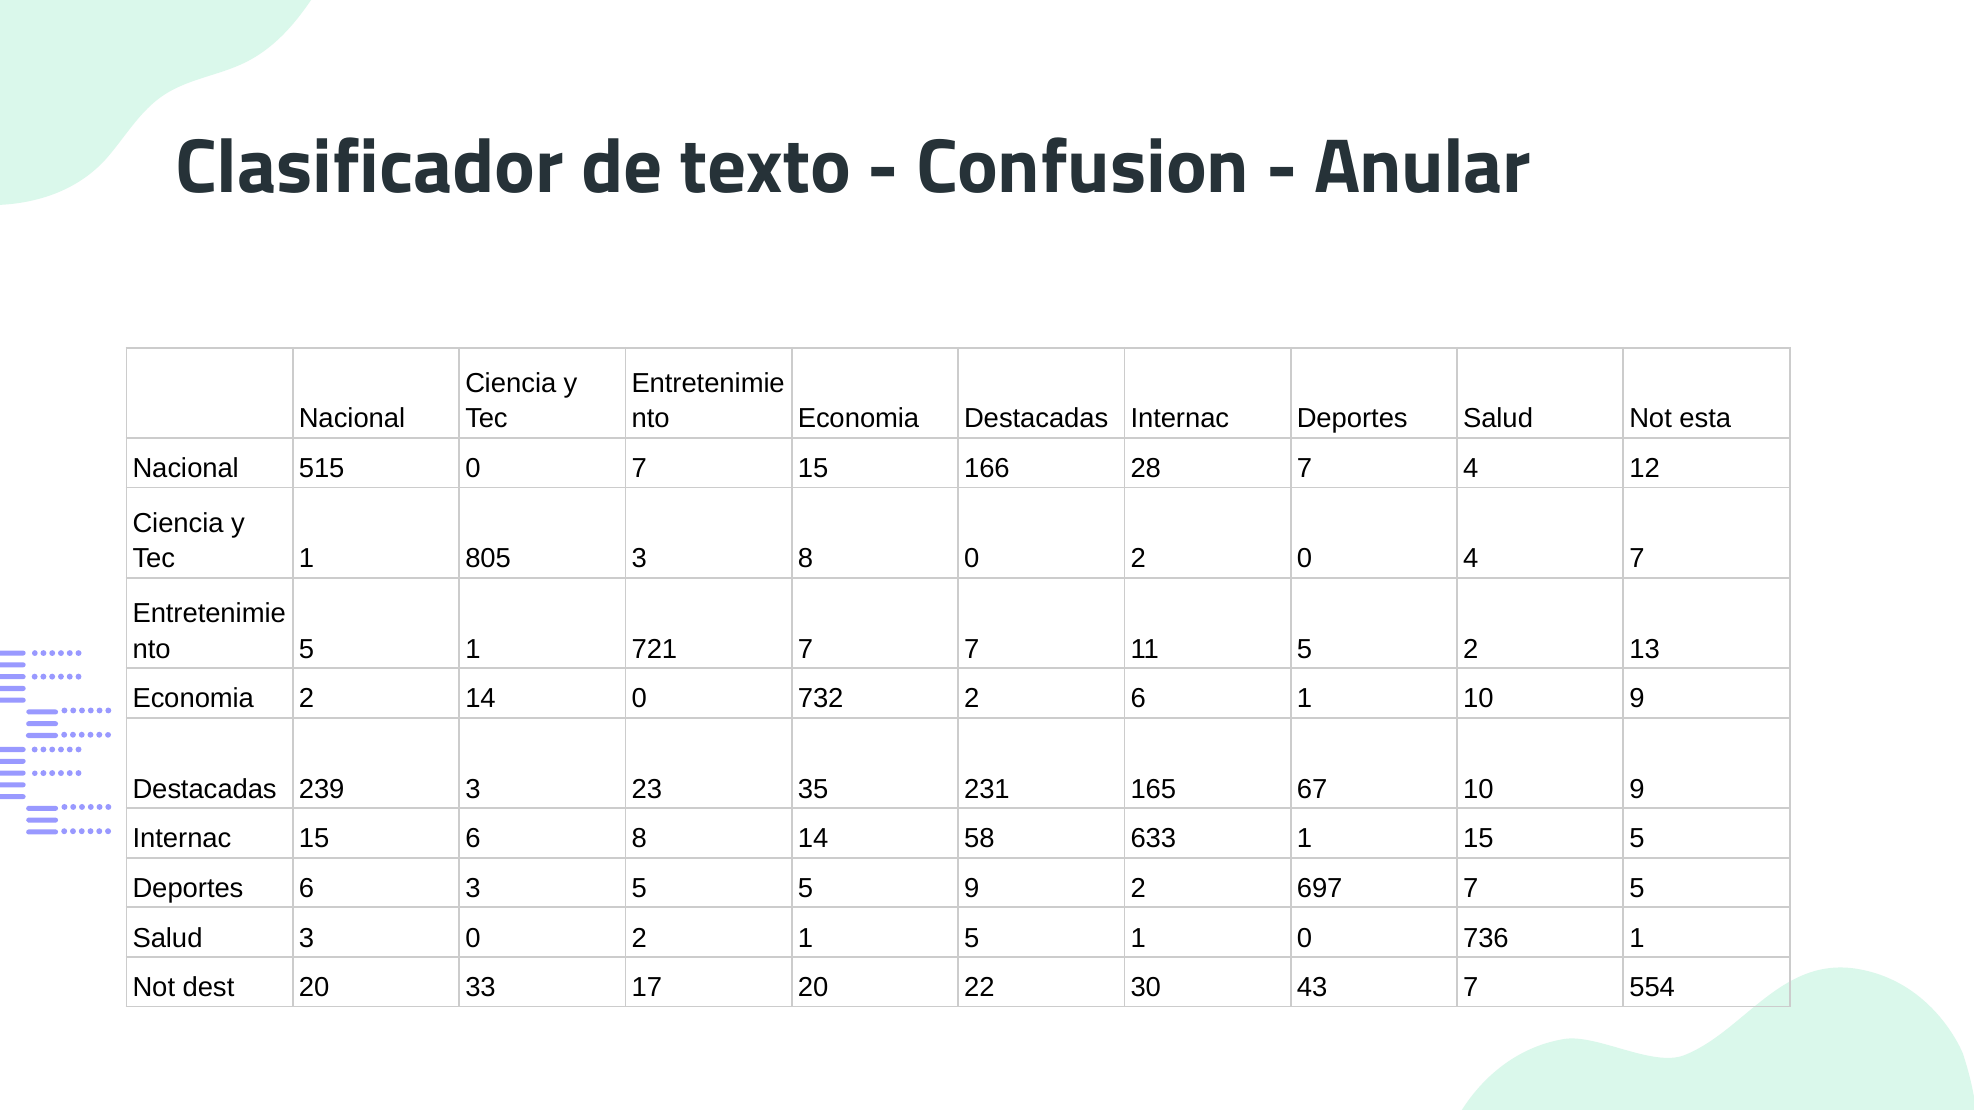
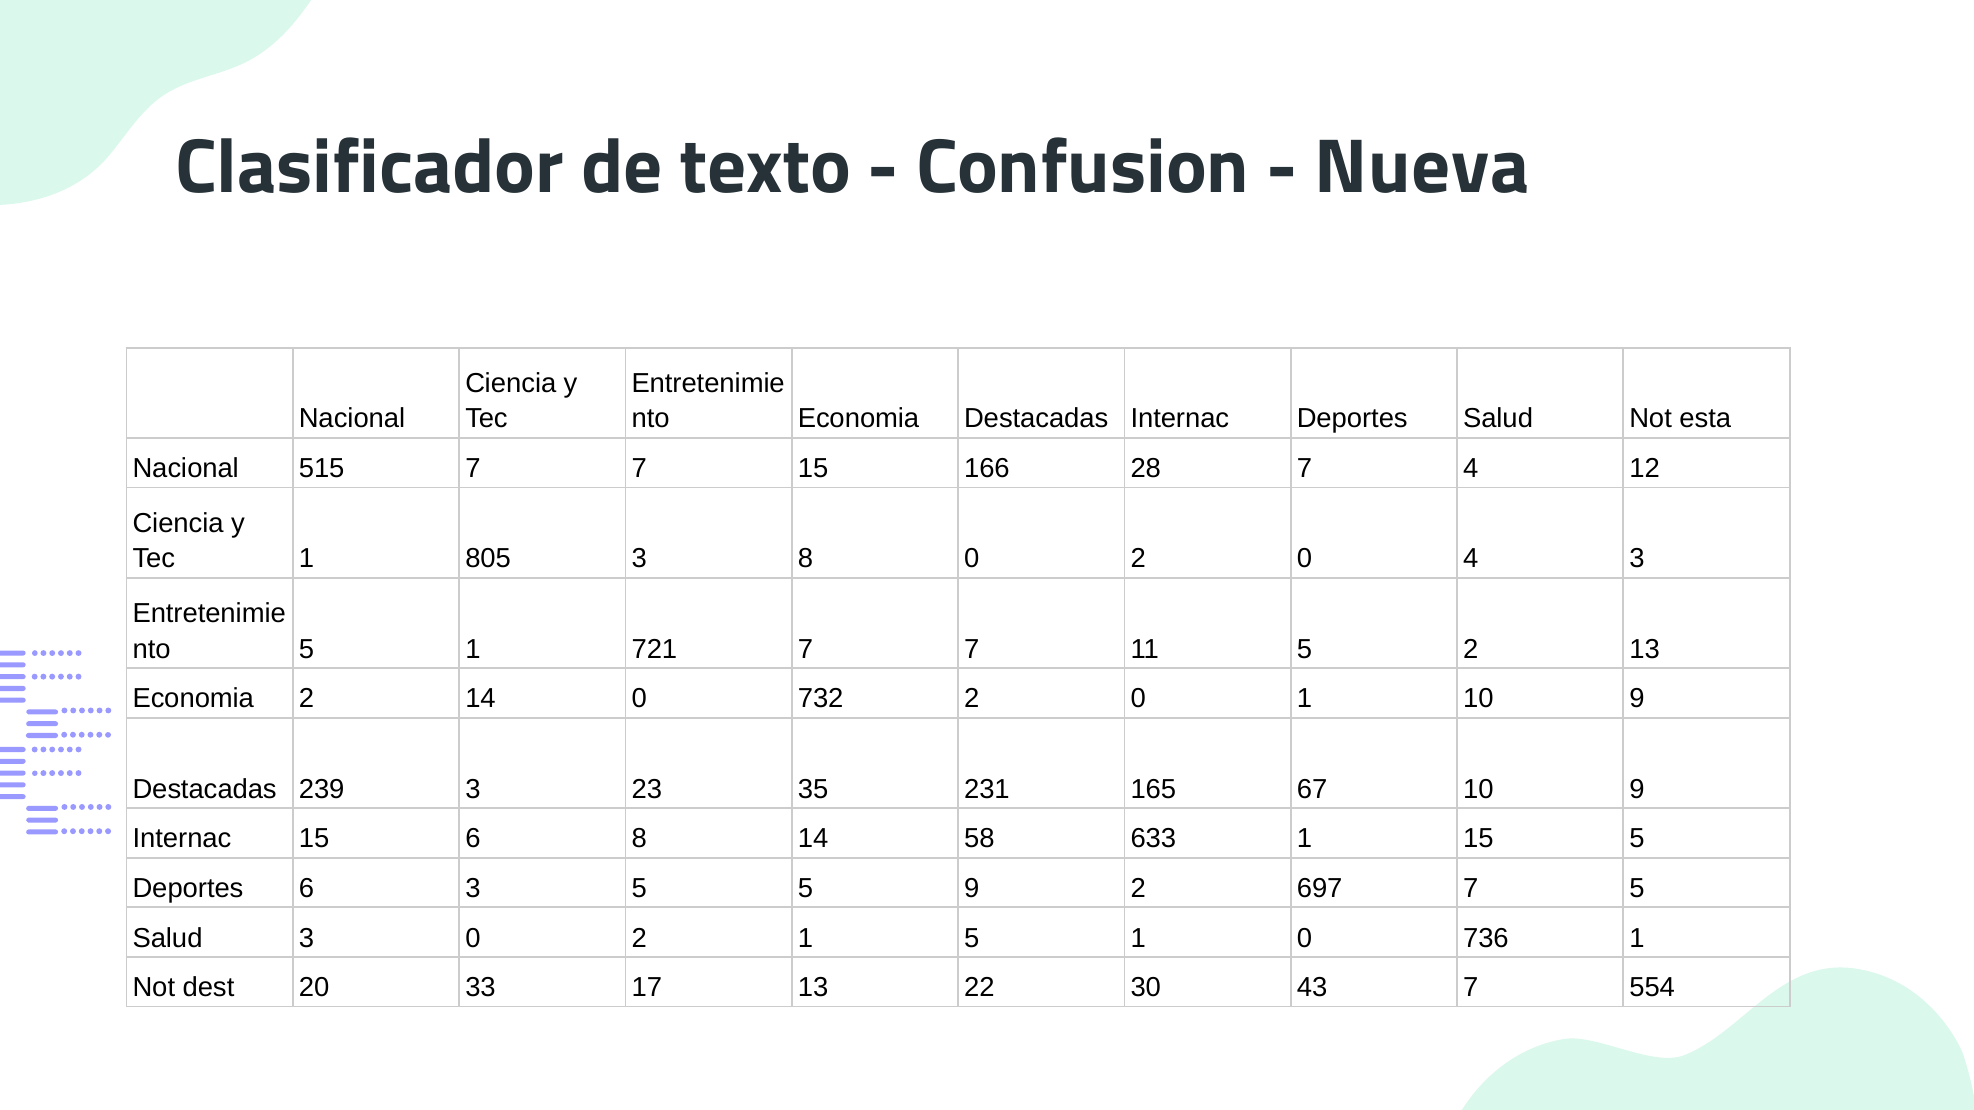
Anular: Anular -> Nueva (1422, 167)
515 0: 0 -> 7 (473, 469)
4 7: 7 -> 3 (1637, 559)
732 2 6: 6 -> 0 (1138, 699)
17 20: 20 -> 13 (813, 988)
